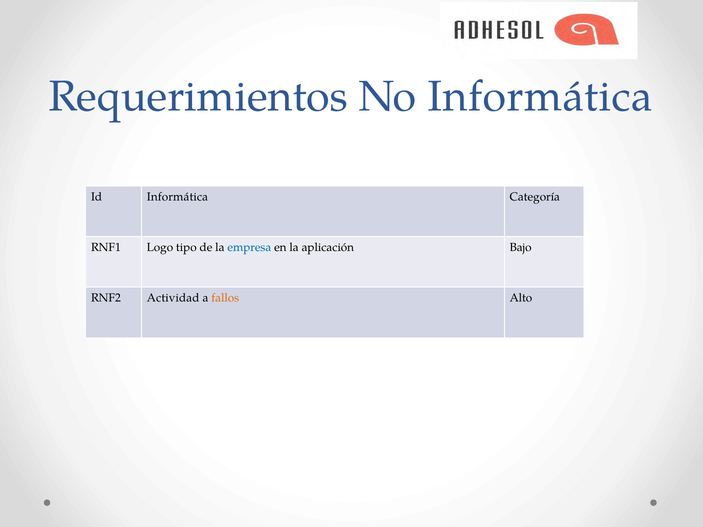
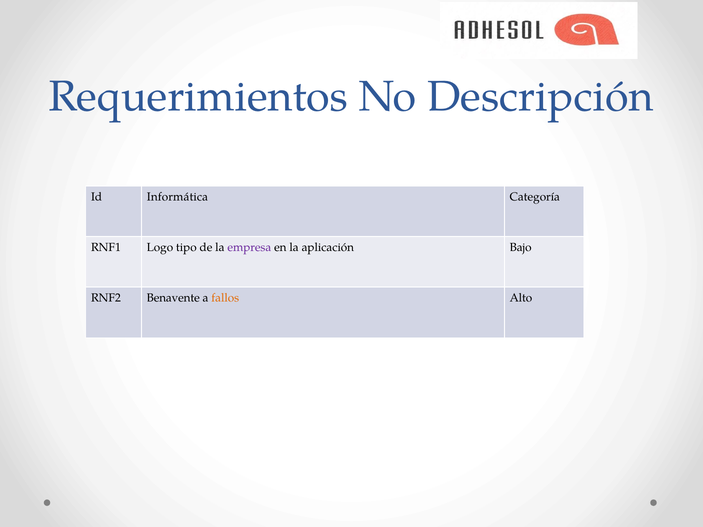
No Informática: Informática -> Descripción (540, 97)
empresa colour: blue -> purple (249, 247)
Actividad: Actividad -> Benavente (173, 298)
